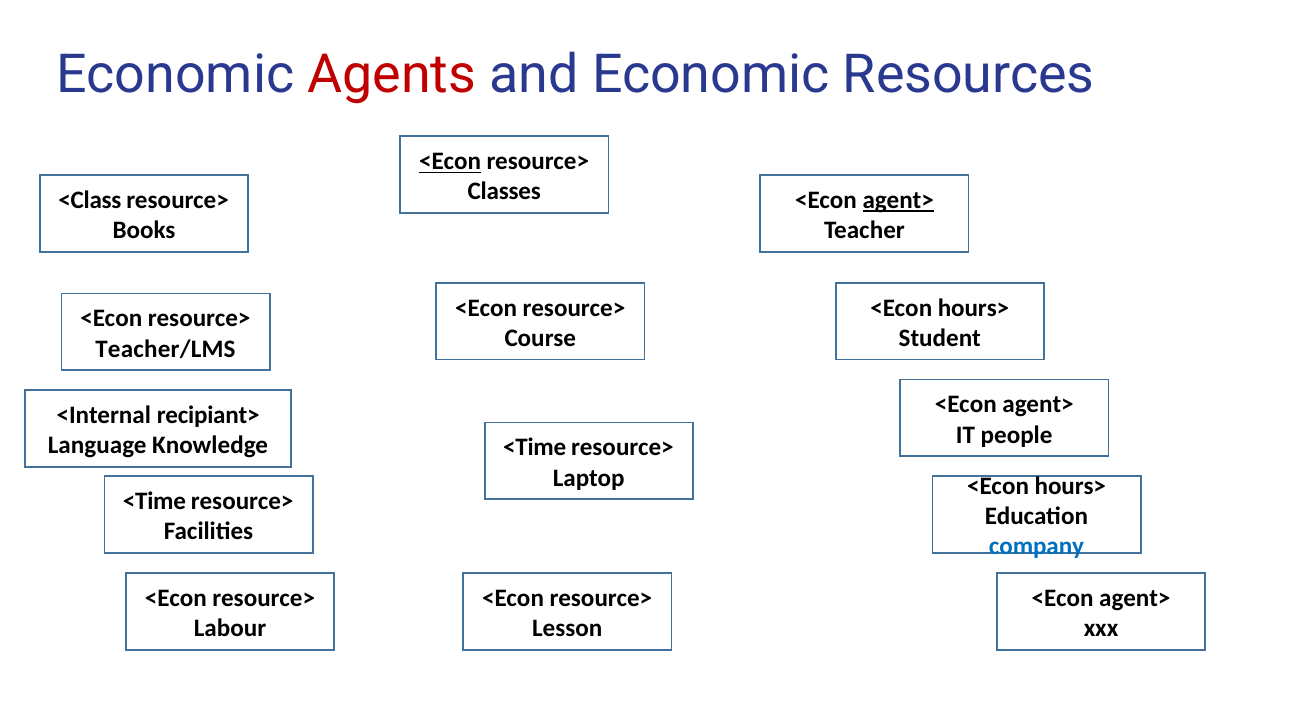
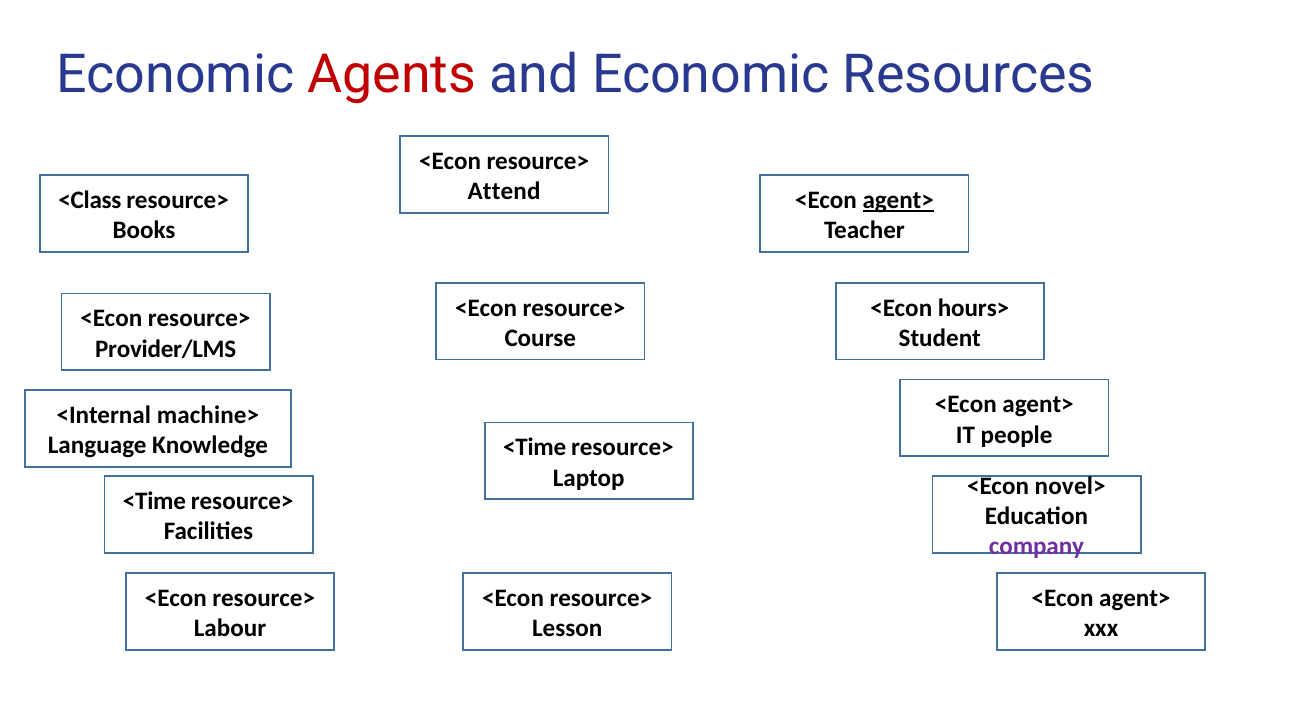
<Econ underline: present -> none (450, 162)
Classes: Classes -> Attend (504, 192)
Teacher/LMS: Teacher/LMS -> Provider/LMS (166, 349)
recipiant>: recipiant> -> machine> (208, 416)
hours>: hours> -> novel> (1070, 487)
company colour: blue -> purple (1037, 547)
